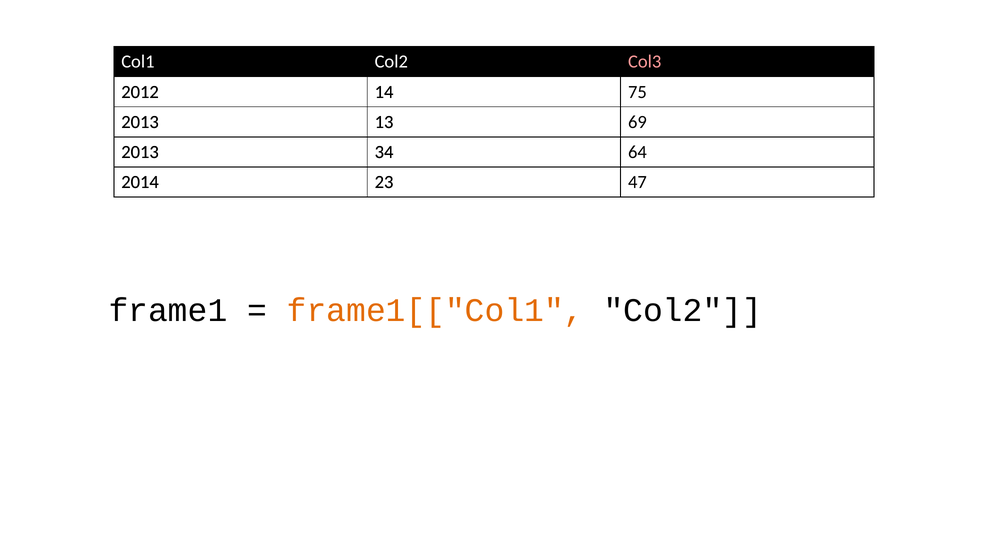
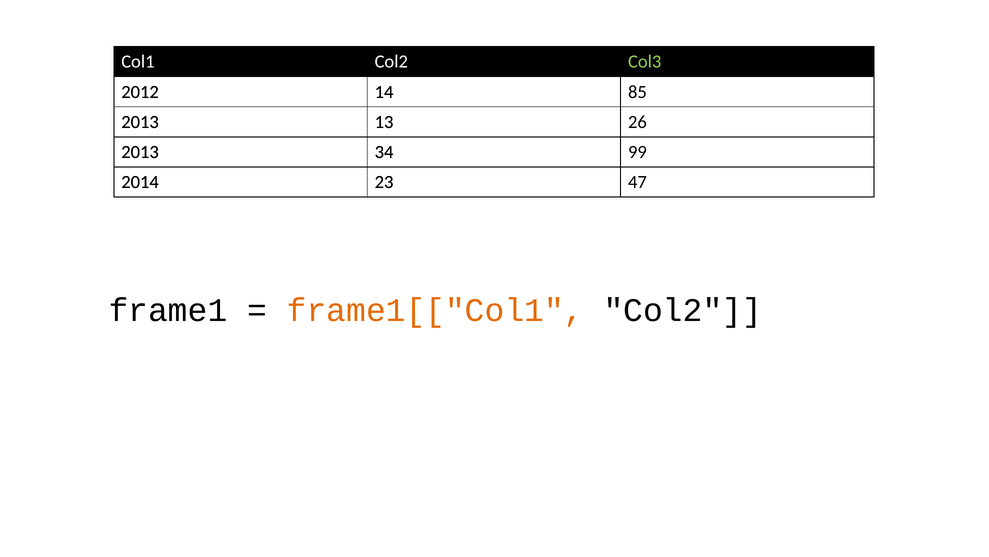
Col3 colour: pink -> light green (645, 62)
75: 75 -> 85 (637, 92)
69: 69 -> 26 (637, 122)
64: 64 -> 99 (637, 152)
